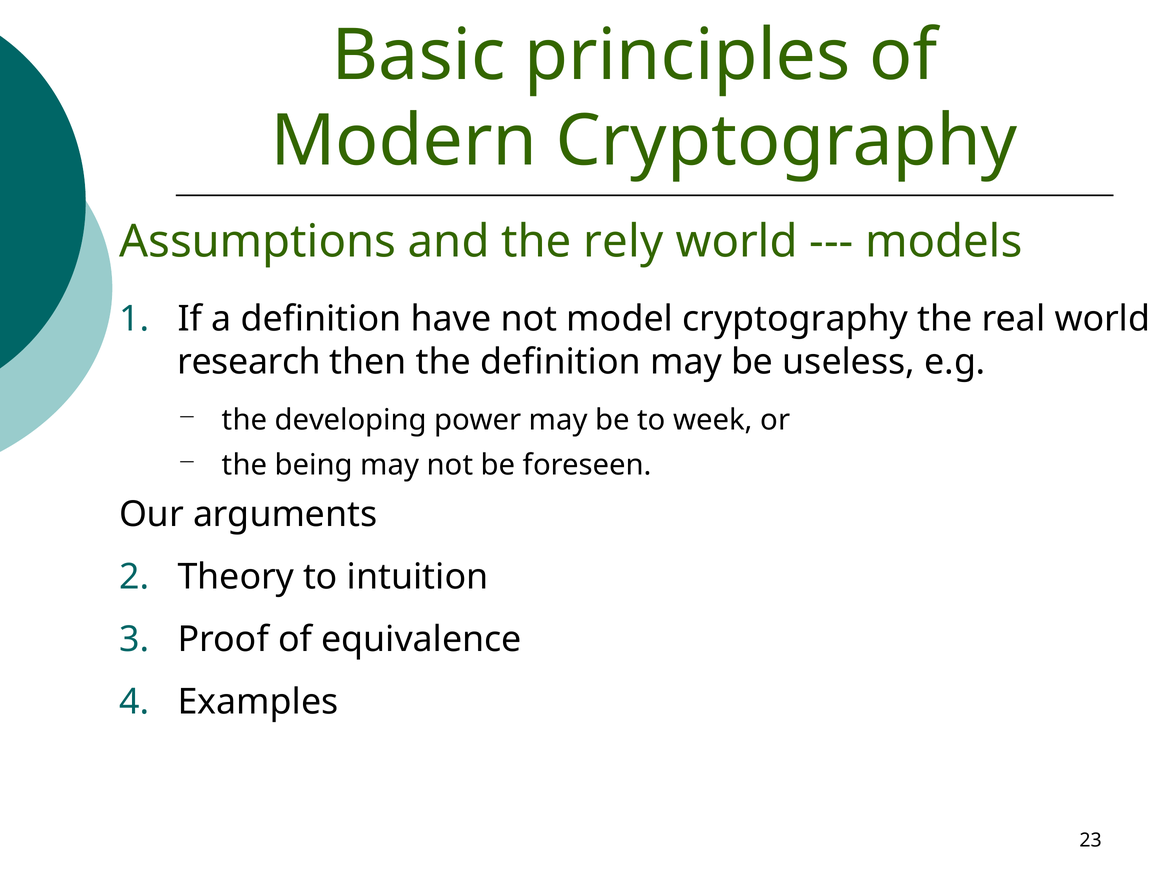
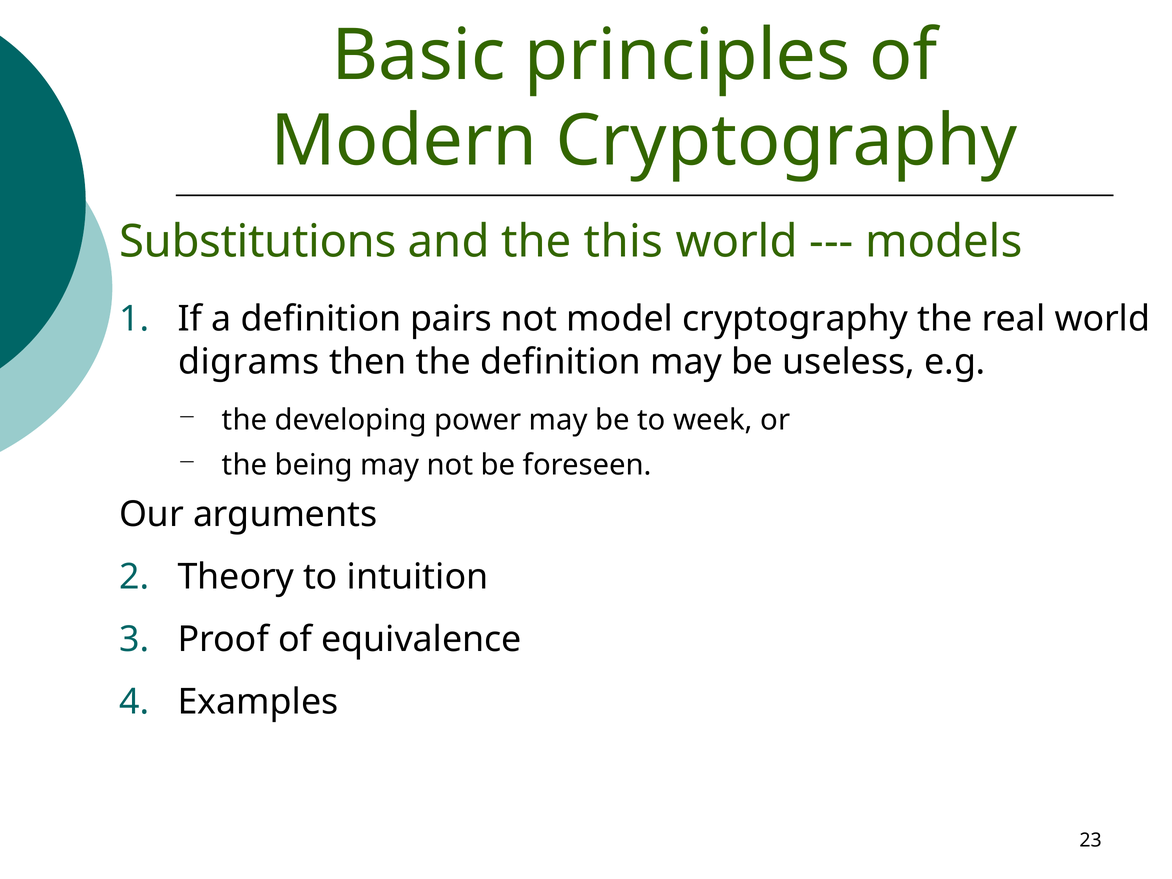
Assumptions: Assumptions -> Substitutions (258, 242)
rely: rely -> this (623, 242)
have: have -> pairs (451, 319)
research: research -> digrams (249, 362)
